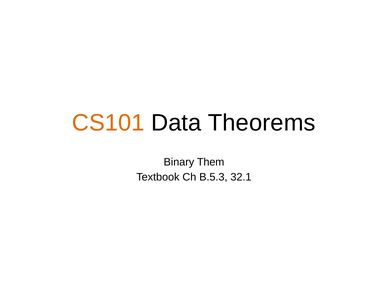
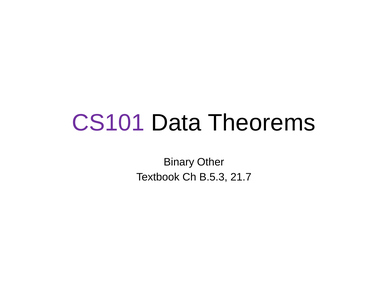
CS101 colour: orange -> purple (108, 123)
Them: Them -> Other (211, 162)
32.1: 32.1 -> 21.7 (241, 177)
